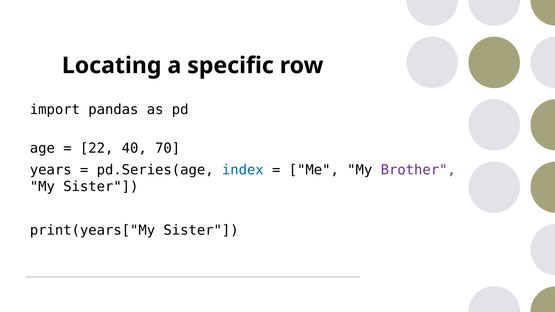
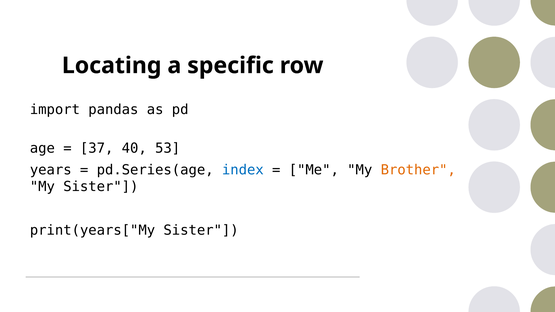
22: 22 -> 37 (97, 148)
70: 70 -> 53 (168, 148)
Brother colour: purple -> orange (418, 170)
